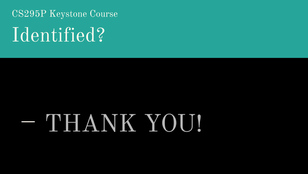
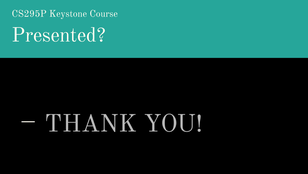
Identified: Identified -> Presented (59, 35)
